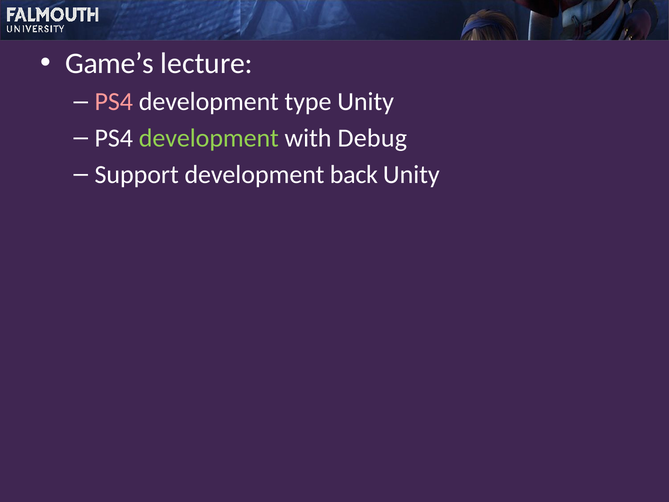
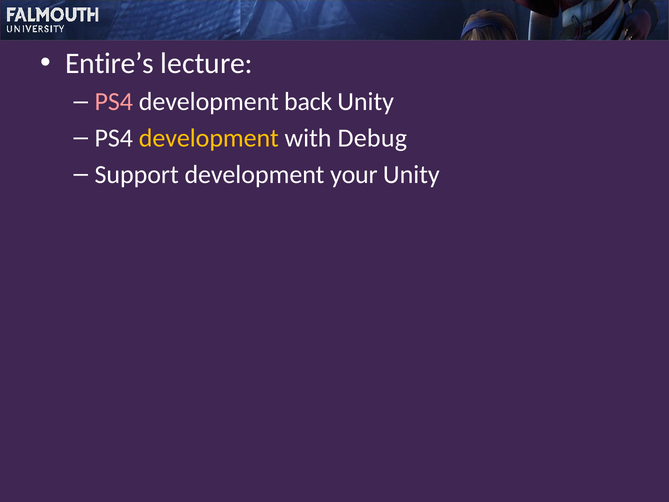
Game’s: Game’s -> Entire’s (110, 63)
type: type -> back (308, 102)
development colour: light green -> yellow (209, 138)
back: back -> your (354, 175)
